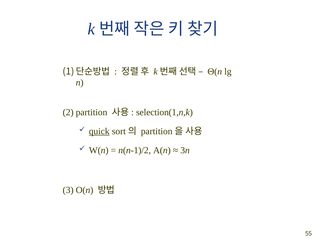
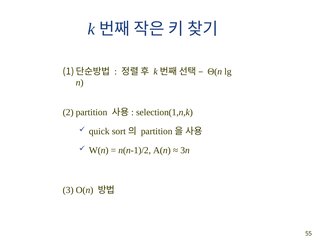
quick underline: present -> none (99, 131)
